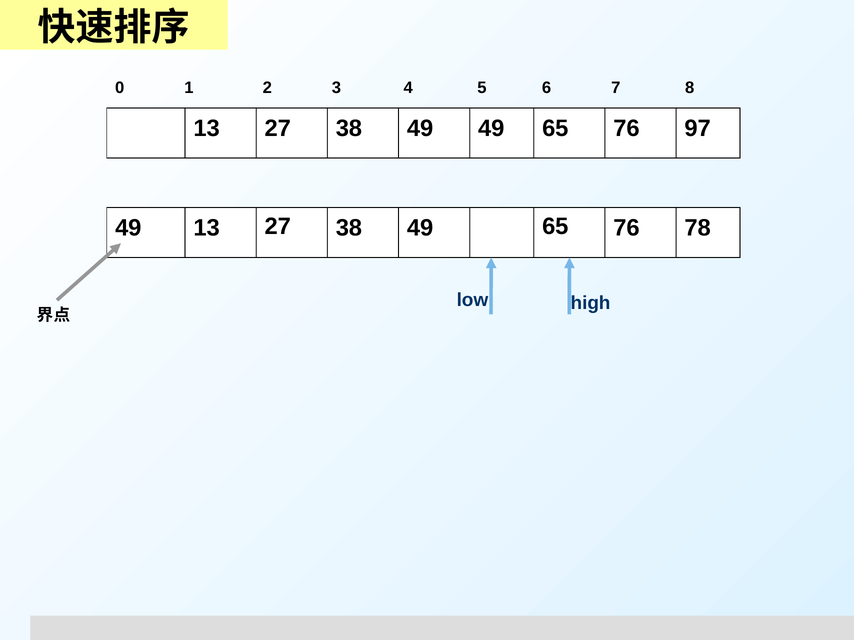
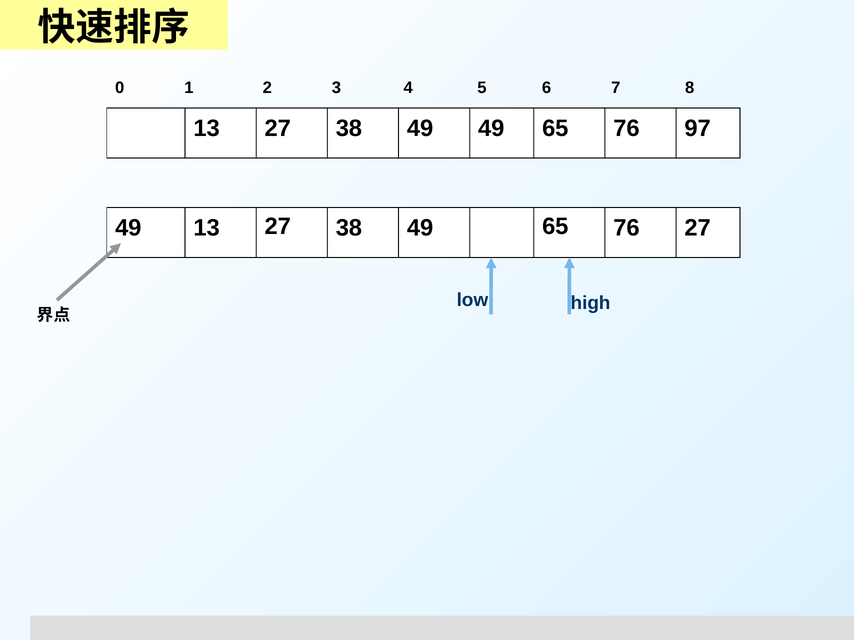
65 78: 78 -> 27 (698, 228)
